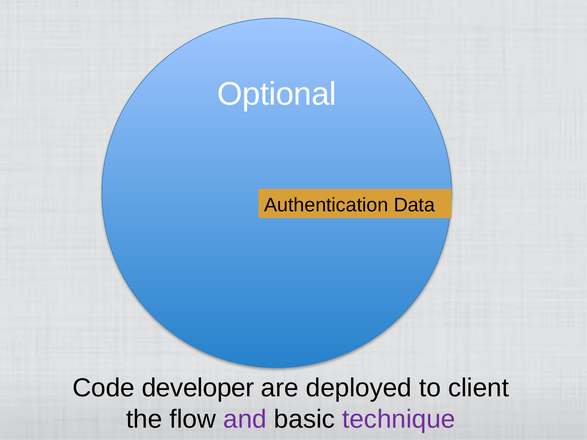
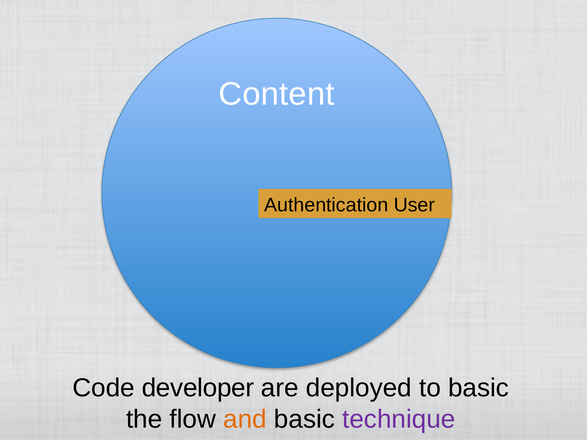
Optional: Optional -> Content (277, 94)
Data: Data -> User (414, 205)
to client: client -> basic (479, 388)
and colour: purple -> orange (245, 420)
